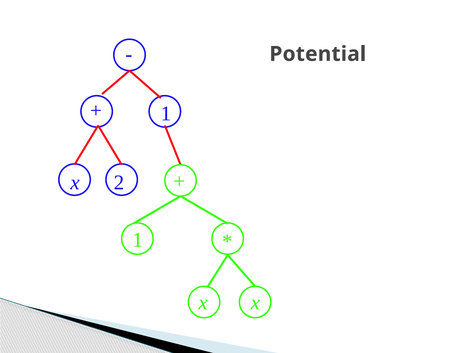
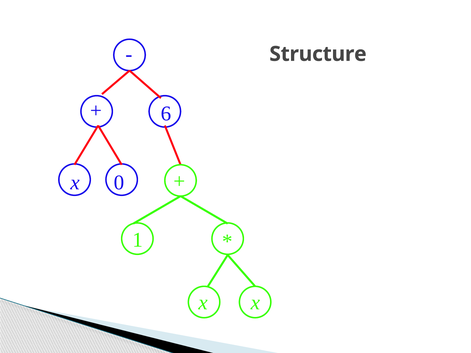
Potential: Potential -> Structure (318, 54)
1: 1 -> 6 (166, 114)
2: 2 -> 0 (119, 183)
